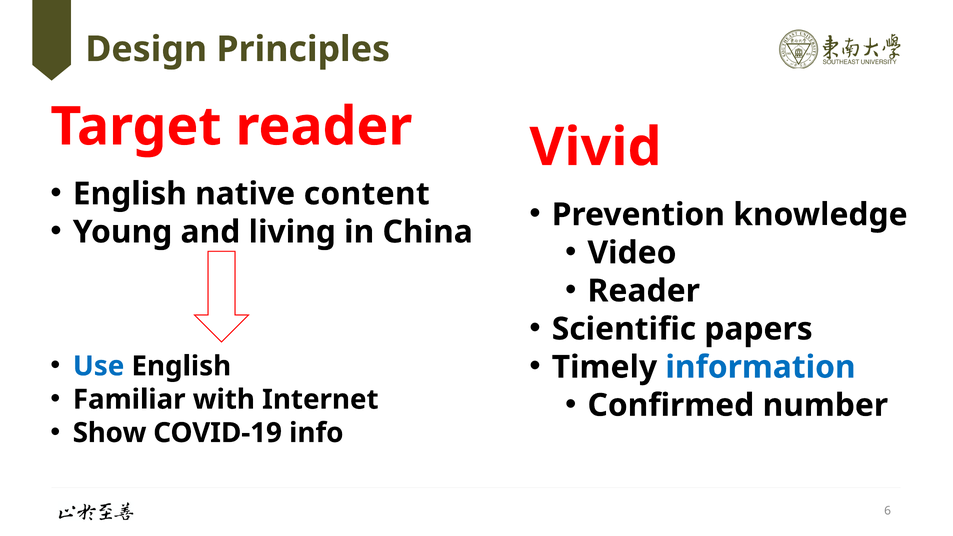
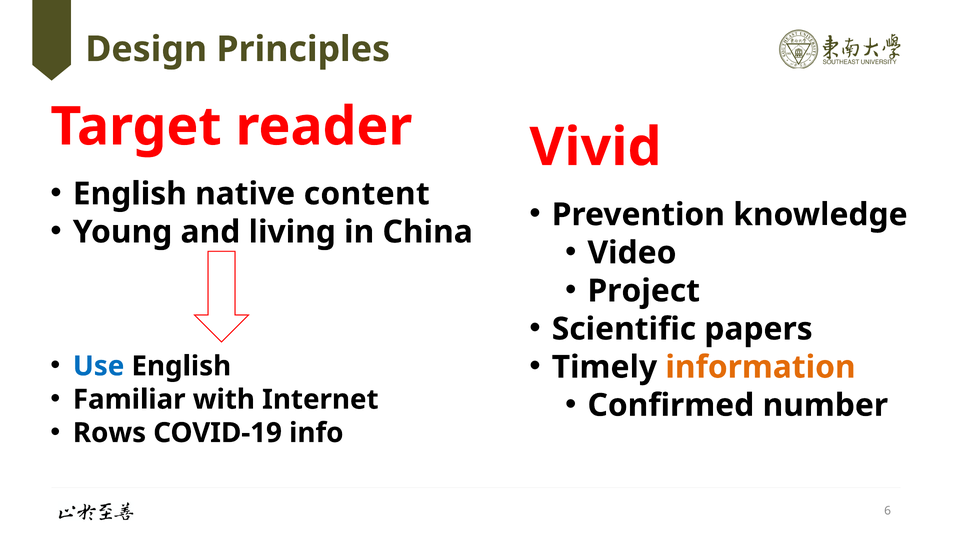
Reader: Reader -> Project (644, 291)
information colour: blue -> orange (761, 367)
Show: Show -> Rows (109, 433)
